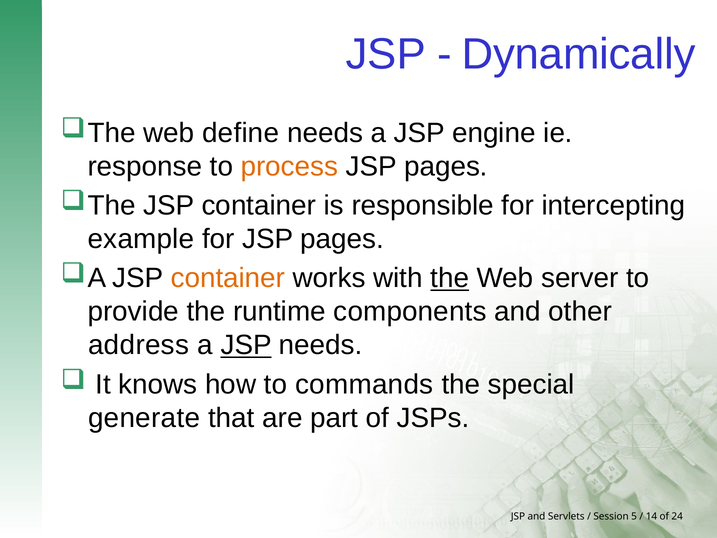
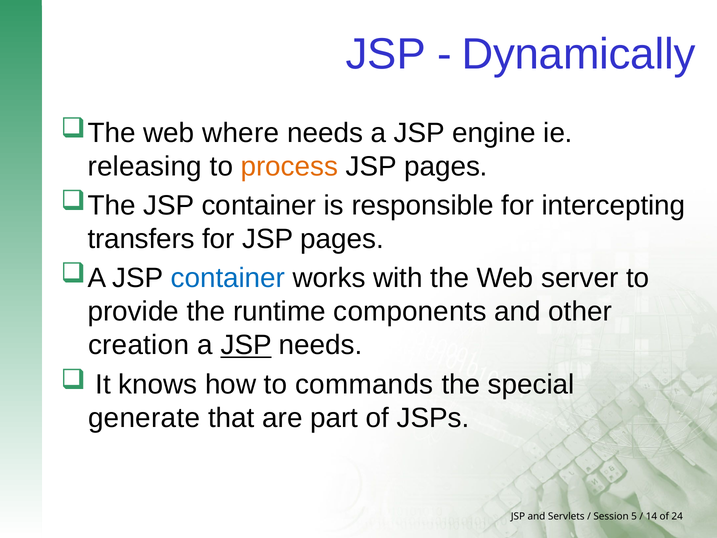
define: define -> where (241, 133)
response: response -> releasing (145, 167)
example: example -> transfers (141, 239)
container colour: orange -> blue (228, 278)
the underline: present -> none (450, 278)
address: address -> creation (139, 345)
